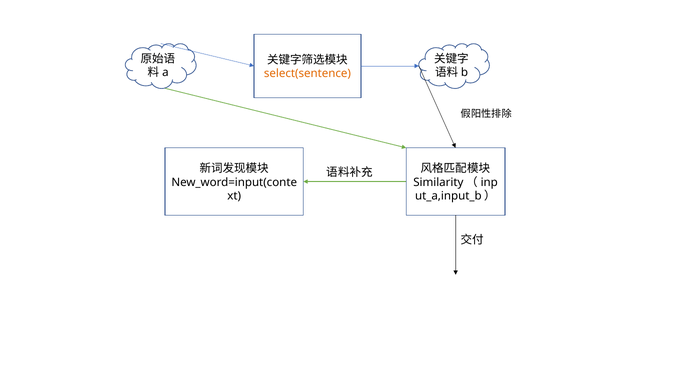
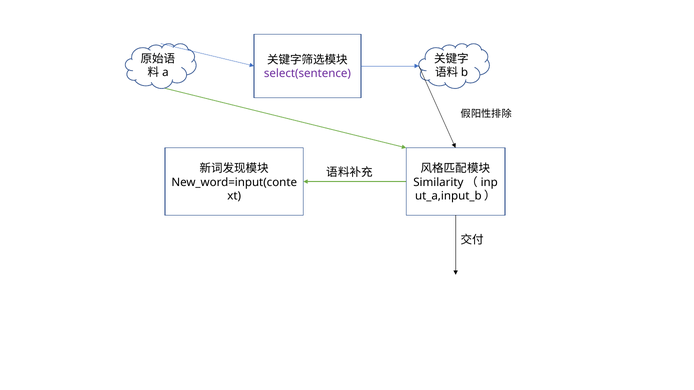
select(sentence colour: orange -> purple (307, 74)
